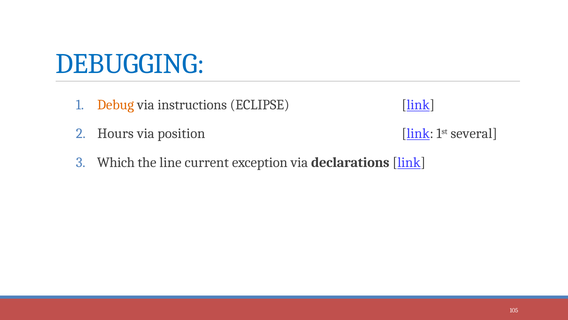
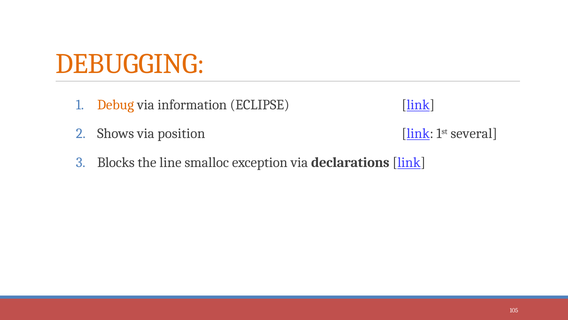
DEBUGGING colour: blue -> orange (130, 64)
instructions: instructions -> information (192, 105)
Hours: Hours -> Shows (116, 133)
Which: Which -> Blocks (116, 162)
current: current -> smalloc (207, 162)
